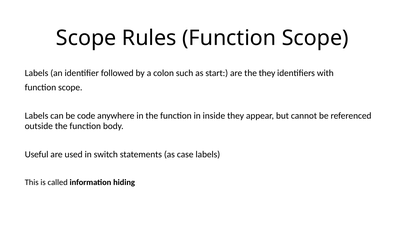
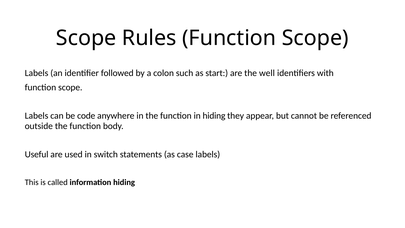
the they: they -> well (267, 73)
in inside: inside -> hiding (214, 116)
